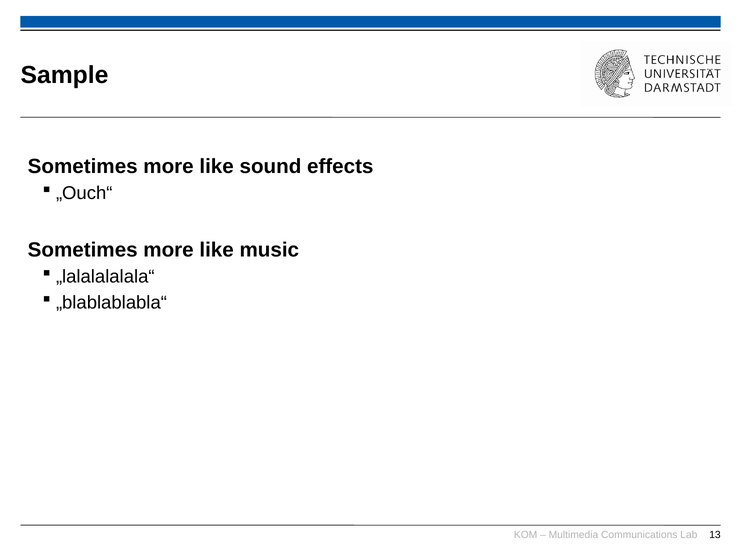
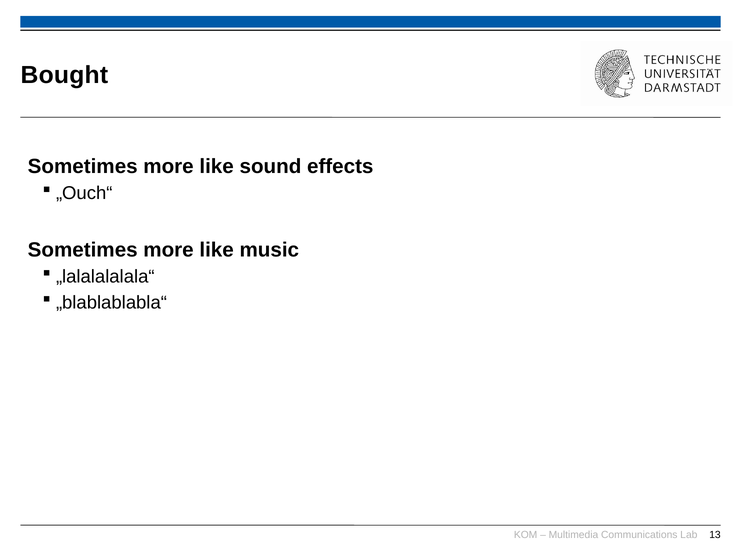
Sample: Sample -> Bought (64, 75)
